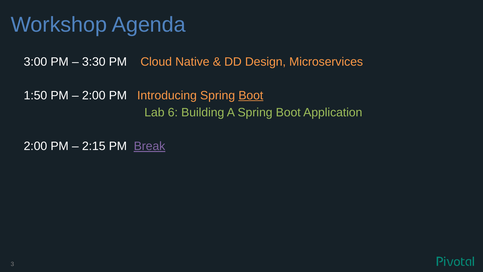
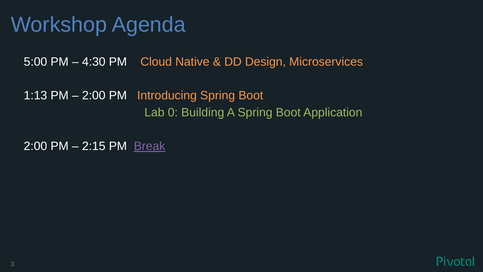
3:00: 3:00 -> 5:00 (35, 62)
3:30: 3:30 -> 4:30 (94, 62)
1:50: 1:50 -> 1:13 (35, 95)
Boot underline: present -> none (251, 95)
6: 6 -> 0 (173, 112)
